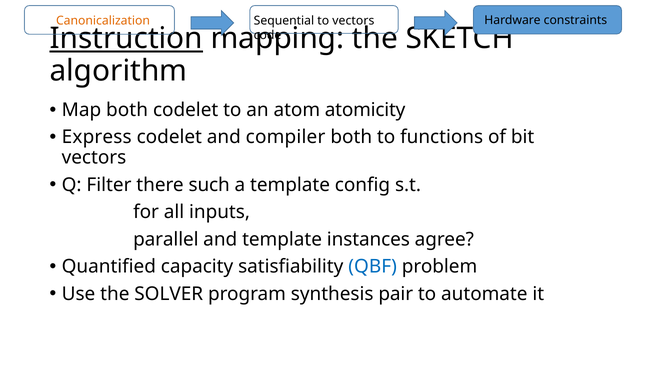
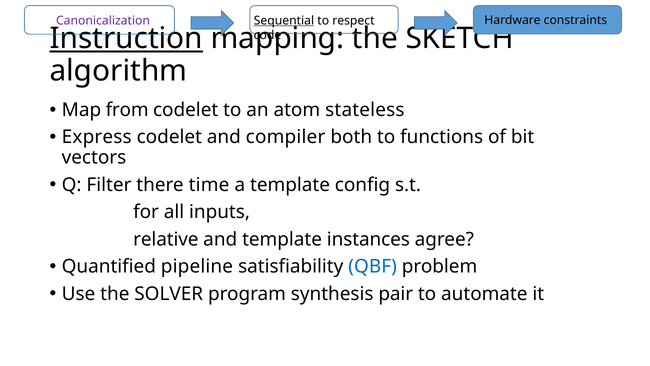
Canonicalization colour: orange -> purple (103, 21)
Sequential underline: none -> present (284, 21)
to vectors: vectors -> respect (353, 21)
Map both: both -> from (127, 110)
atomicity: atomicity -> stateless (365, 110)
such: such -> time (209, 185)
parallel: parallel -> relative (166, 239)
capacity: capacity -> pipeline (197, 266)
